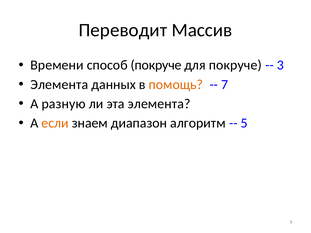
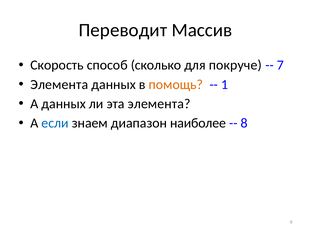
Времени: Времени -> Скорость (57, 65)
способ покруче: покруче -> сколько (156, 65)
3: 3 -> 7 (280, 65)
7: 7 -> 1 (225, 85)
А разную: разную -> данных (64, 104)
если colour: orange -> blue (55, 123)
алгоритм: алгоритм -> наиболее (198, 123)
5: 5 -> 8 (244, 123)
